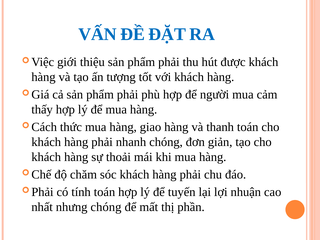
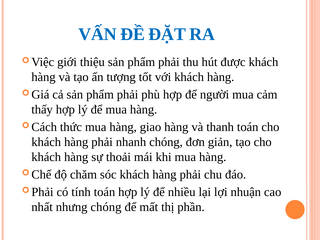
tuyến: tuyến -> nhiều (182, 192)
